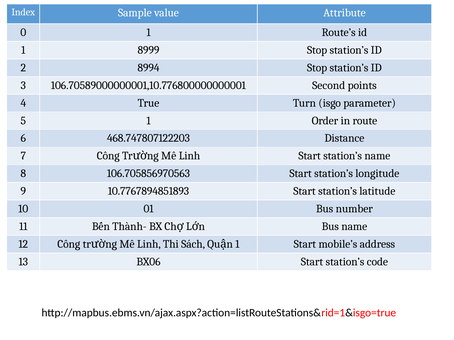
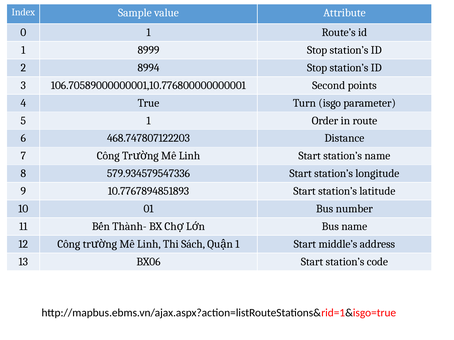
106.705856970563: 106.705856970563 -> 579.934579547336 (148, 174)
mobile’s: mobile’s -> middle’s (338, 244)
